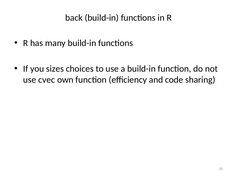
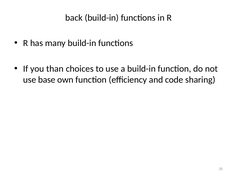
sizes: sizes -> than (55, 69)
cvec: cvec -> base (47, 80)
